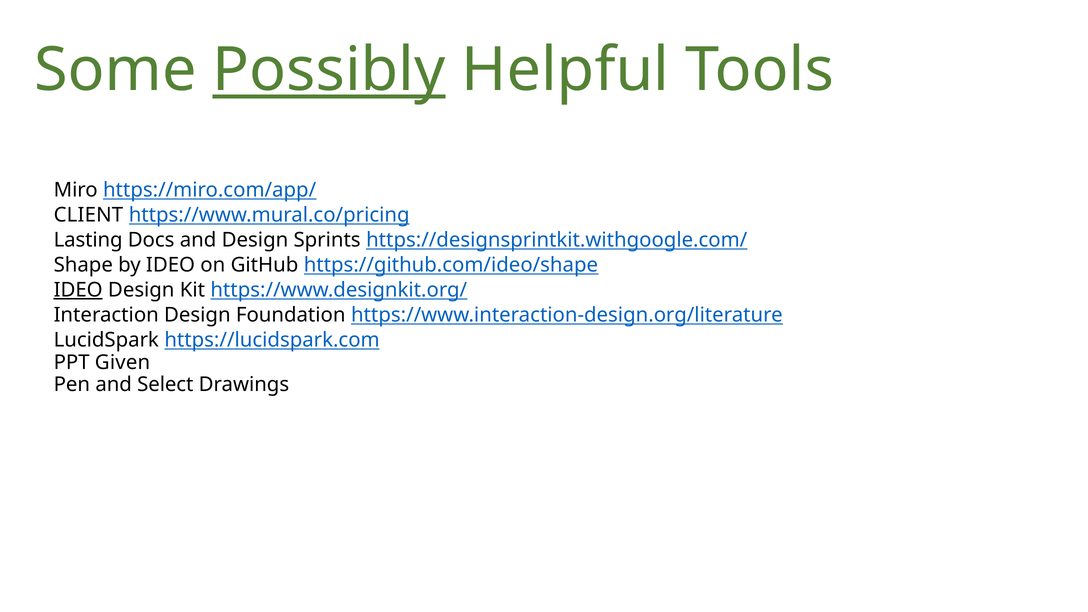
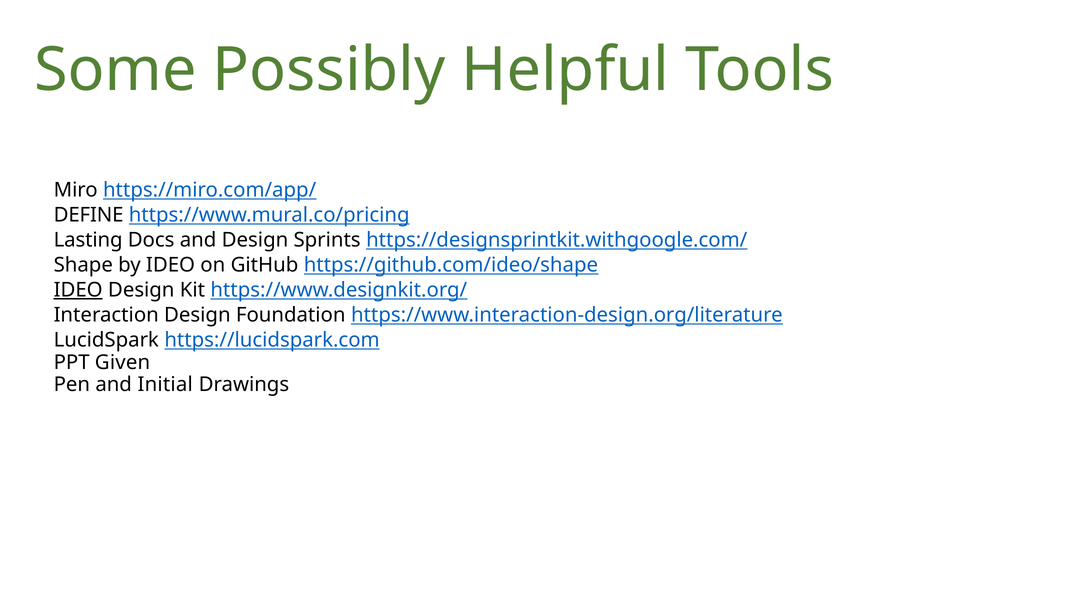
Possibly underline: present -> none (329, 70)
CLIENT: CLIENT -> DEFINE (89, 215)
Select: Select -> Initial (165, 385)
